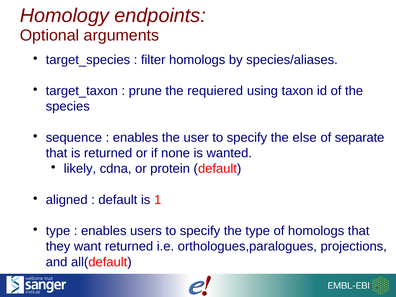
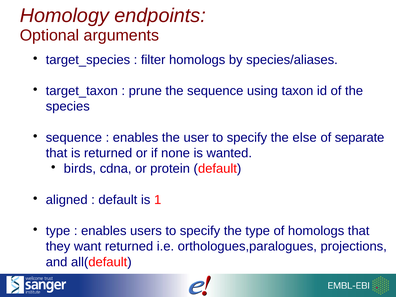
the requiered: requiered -> sequence (215, 91)
likely: likely -> birds (80, 169)
